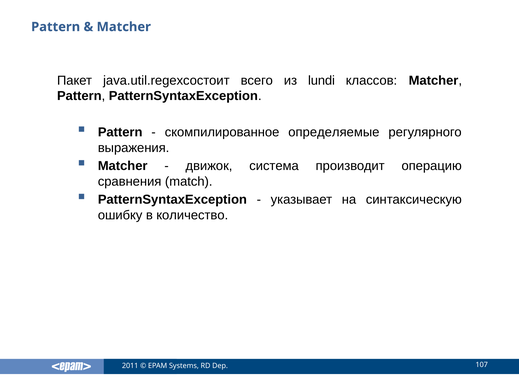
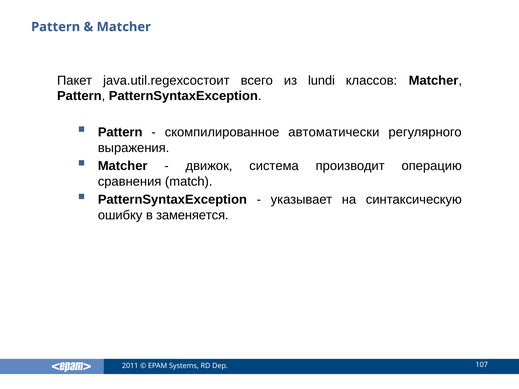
определяемые: определяемые -> автоматически (334, 132)
количество: количество -> заменяется (192, 215)
